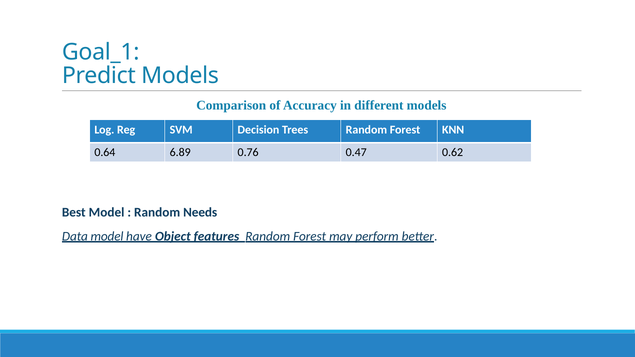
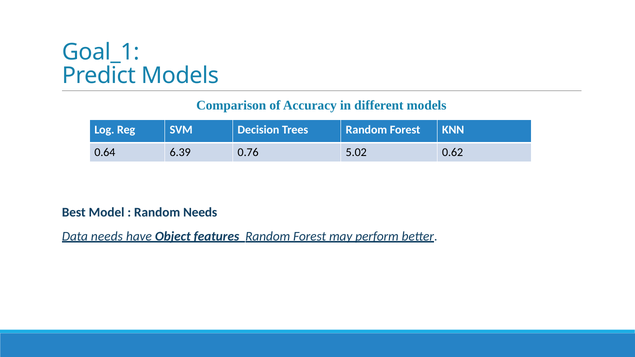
6.89: 6.89 -> 6.39 (180, 153)
0.47: 0.47 -> 5.02 (356, 153)
Data model: model -> needs (107, 236)
